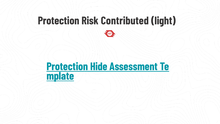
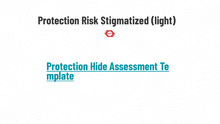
Contributed: Contributed -> Stigmatized (125, 21)
